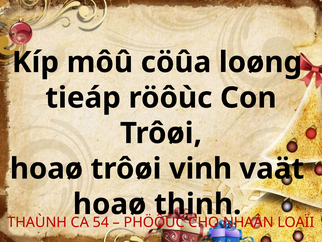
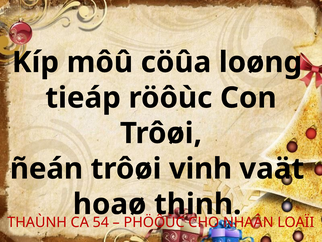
hoaø: hoaø -> ñeán (46, 168)
